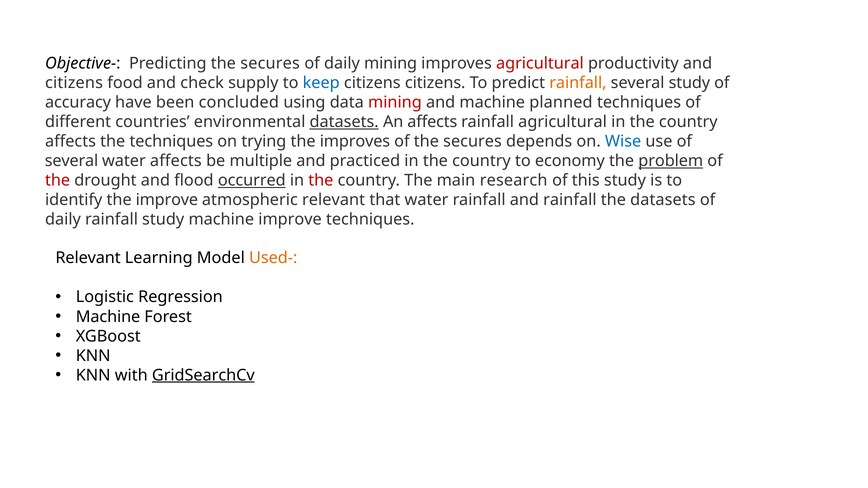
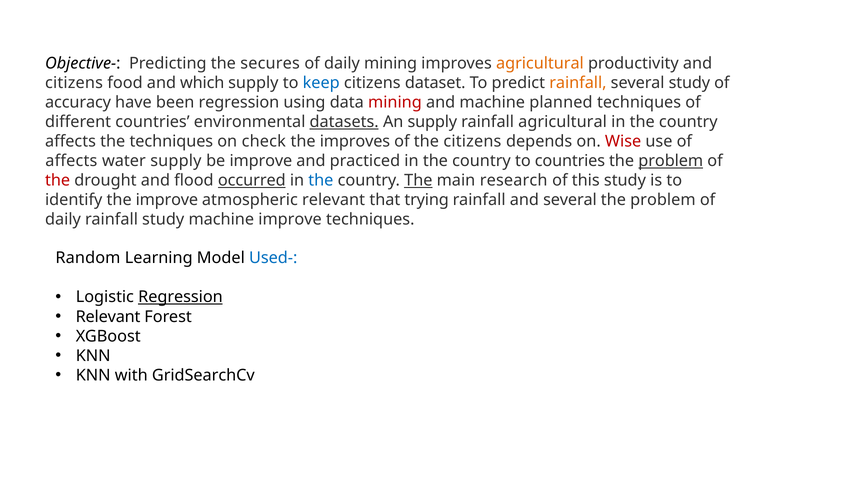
agricultural colour: red -> orange (540, 63)
check: check -> which (202, 83)
citizens citizens: citizens -> dataset (435, 83)
been concluded: concluded -> regression (239, 102)
An affects: affects -> supply (432, 122)
trying: trying -> check (264, 141)
of the secures: secures -> citizens (472, 141)
Wise colour: blue -> red (623, 141)
several: several -> affects (71, 161)
water affects: affects -> supply (176, 161)
be multiple: multiple -> improve (261, 161)
to economy: economy -> countries (570, 161)
the colour: red -> blue (321, 180)
The underline: none -> present (418, 180)
that water: water -> trying (427, 200)
and rainfall: rainfall -> several (570, 200)
datasets: datasets -> problem (663, 200)
Relevant: Relevant -> Random (88, 258)
Used- colour: orange -> blue (273, 258)
Regression underline: none -> present (180, 297)
Machine: Machine -> Relevant (108, 317)
GridSearchCv underline: present -> none (203, 375)
